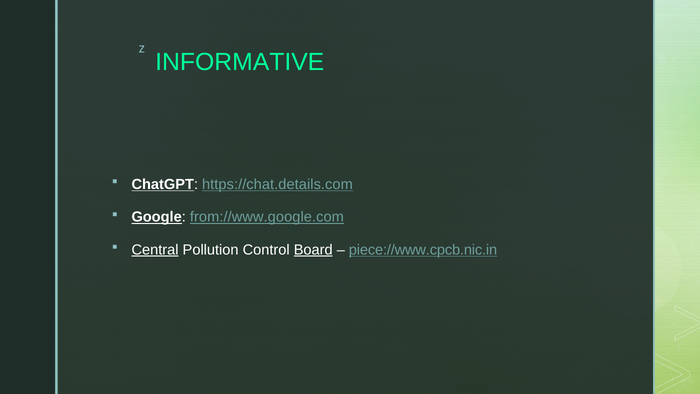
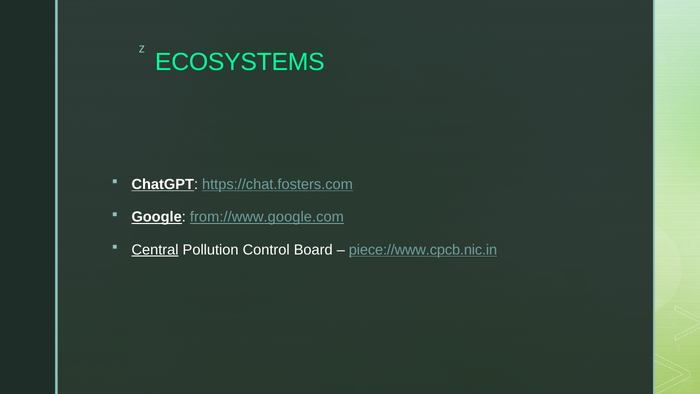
INFORMATIVE: INFORMATIVE -> ECOSYSTEMS (240, 62)
https://chat.details.com: https://chat.details.com -> https://chat.fosters.com (277, 184)
Board underline: present -> none (313, 250)
